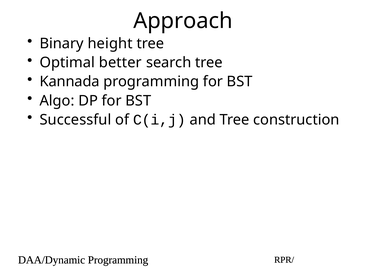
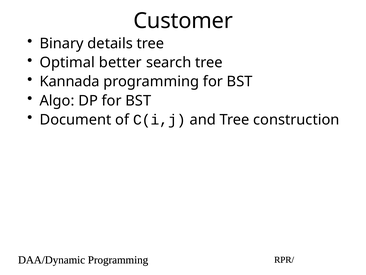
Approach: Approach -> Customer (183, 21)
height: height -> details (110, 43)
Successful: Successful -> Document (76, 120)
